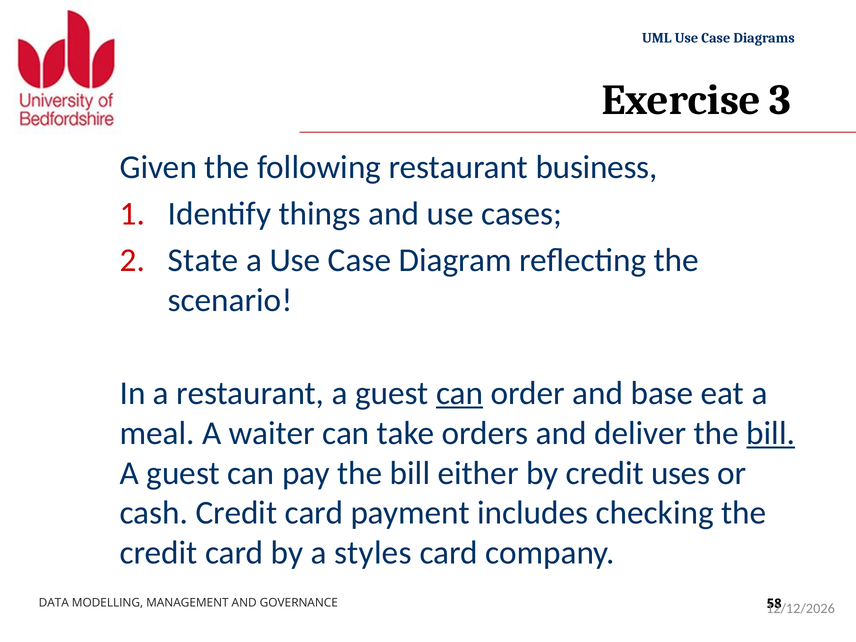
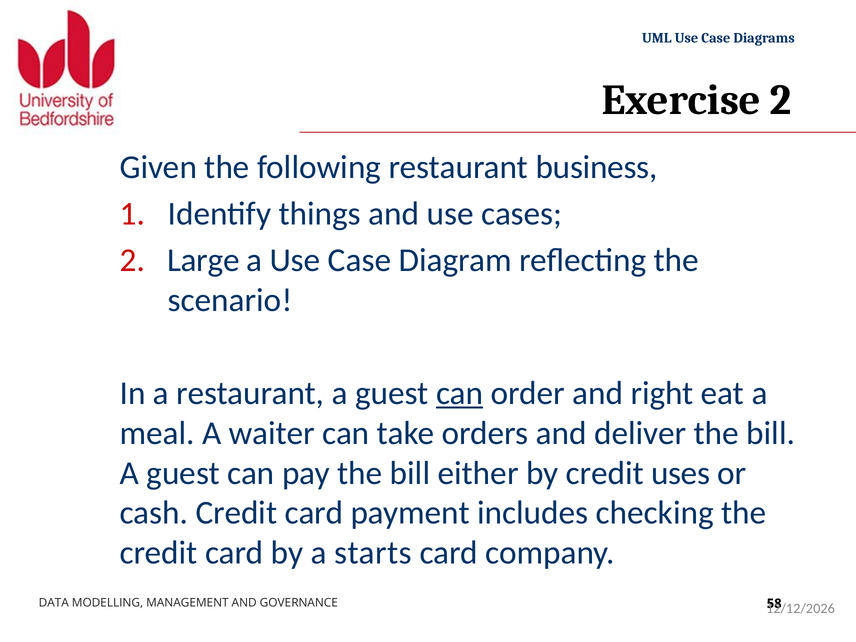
Exercise 3: 3 -> 2 (780, 100)
State: State -> Large (203, 260)
base: base -> right (662, 393)
bill underline: present -> none (771, 433)
styles: styles -> starts (373, 553)
